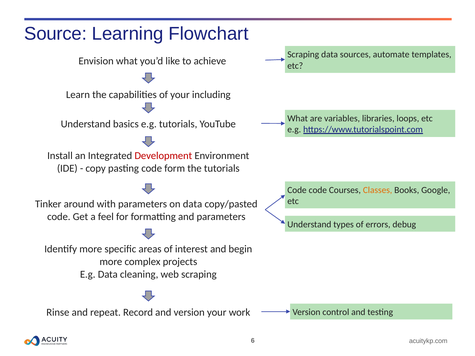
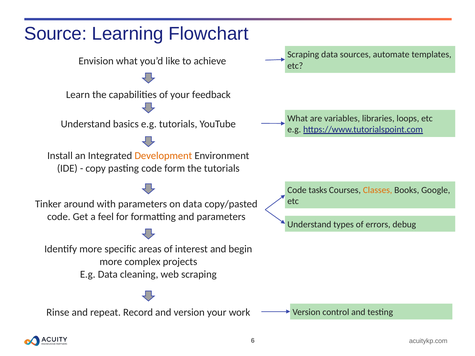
including: including -> feedback (211, 95)
Development colour: red -> orange (163, 156)
Code code: code -> tasks (318, 190)
